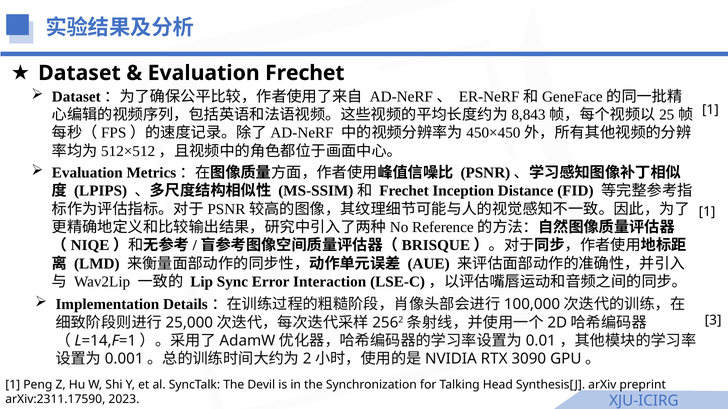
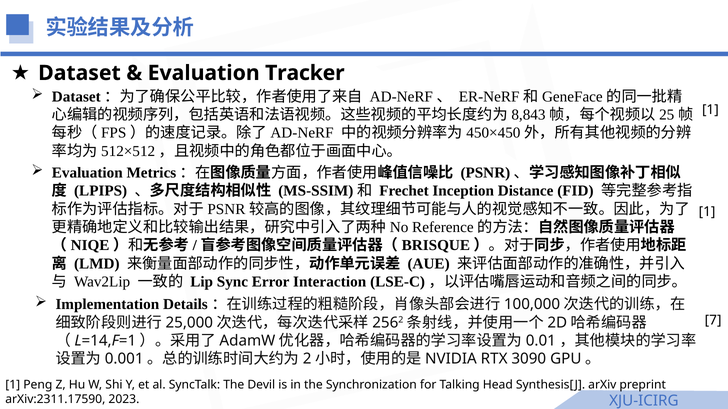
Evaluation Frechet: Frechet -> Tracker (305, 73)
3: 3 -> 7 (713, 321)
